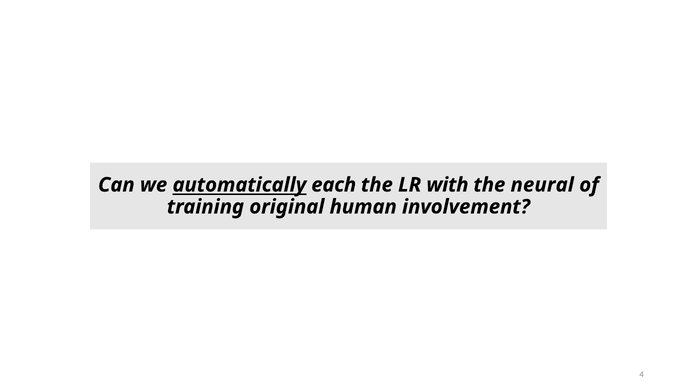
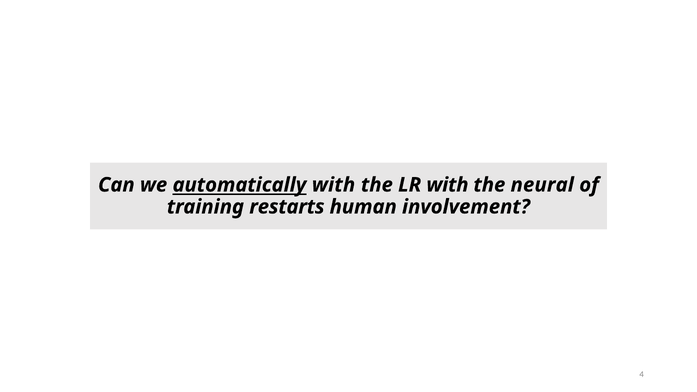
automatically each: each -> with (334, 185)
original: original -> restarts (287, 207)
